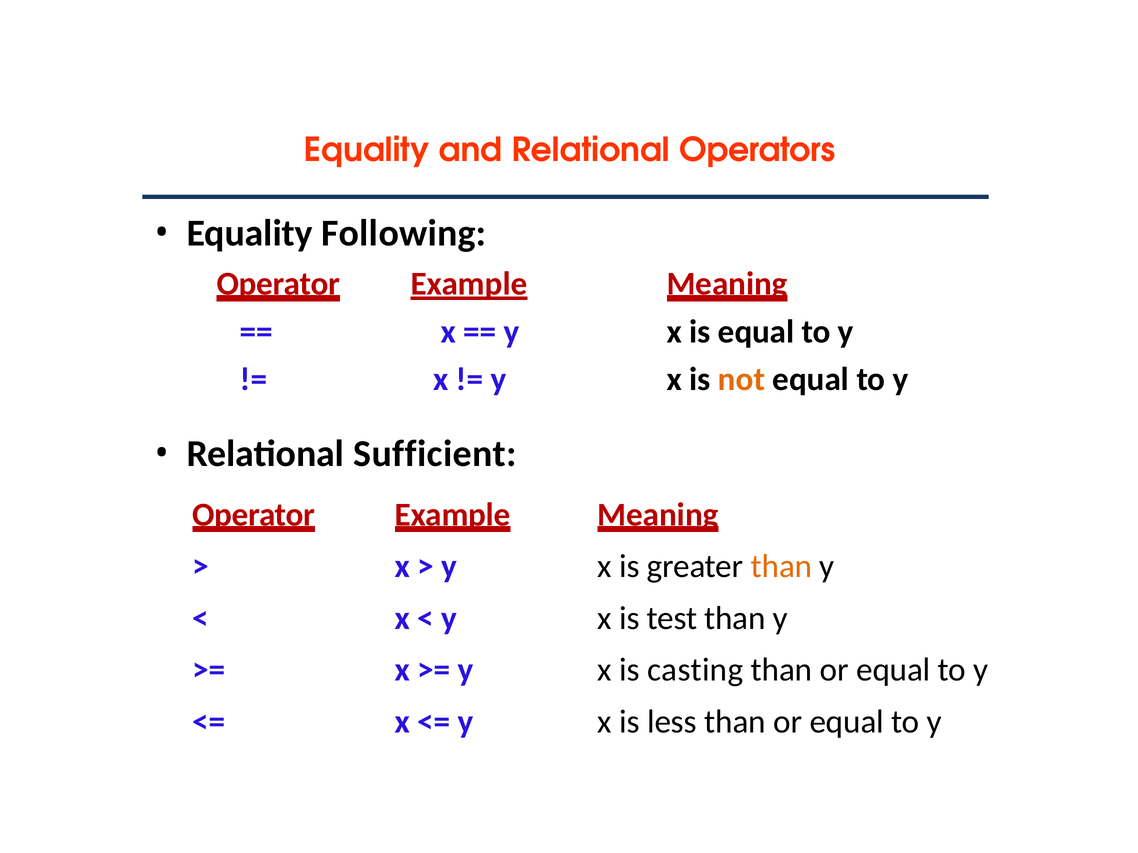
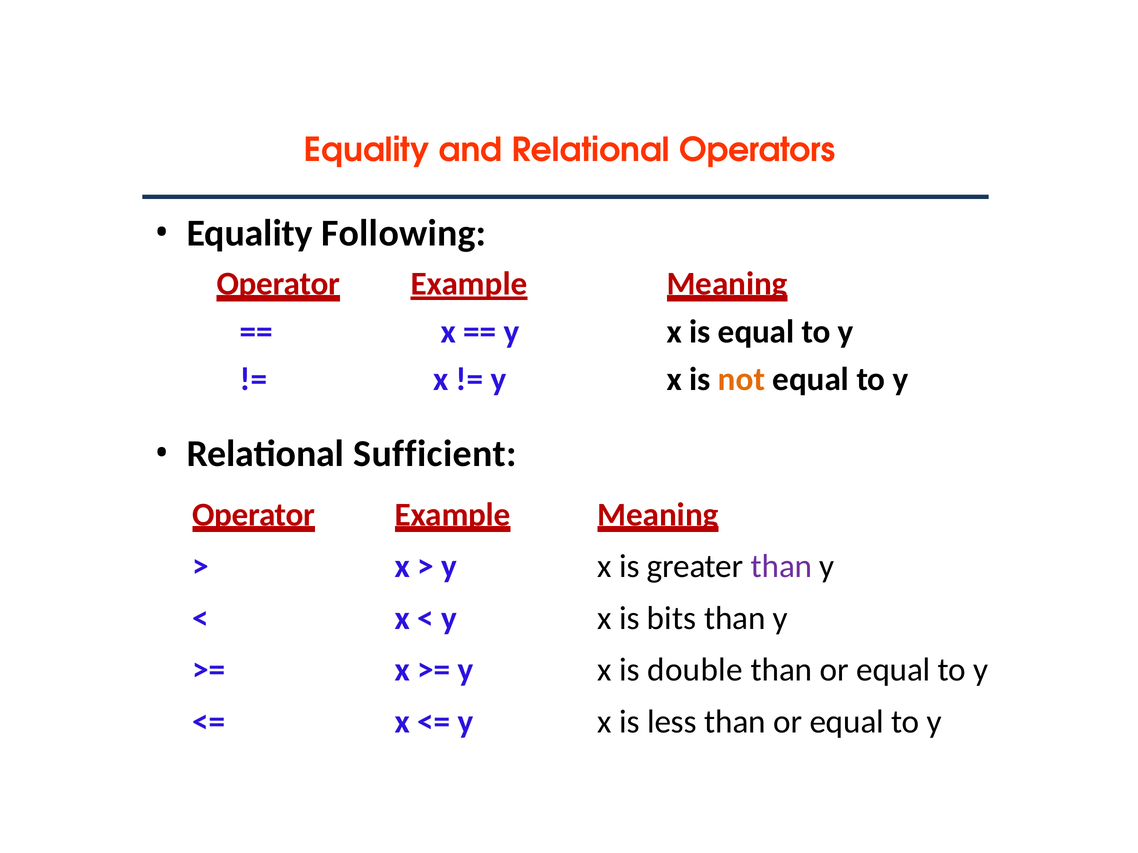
than colour: orange -> purple (781, 567)
test: test -> bits (672, 619)
casting: casting -> double (695, 670)
